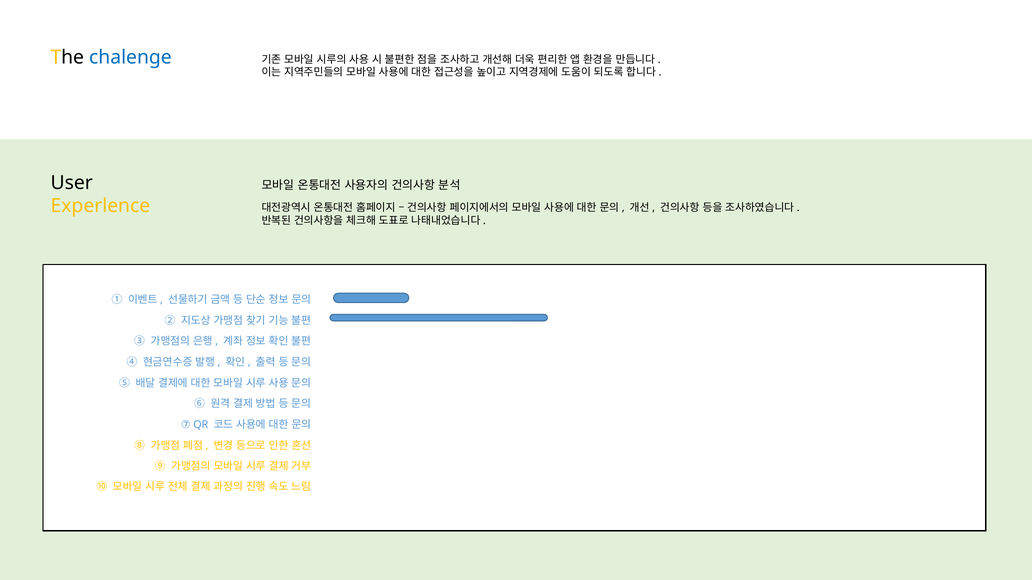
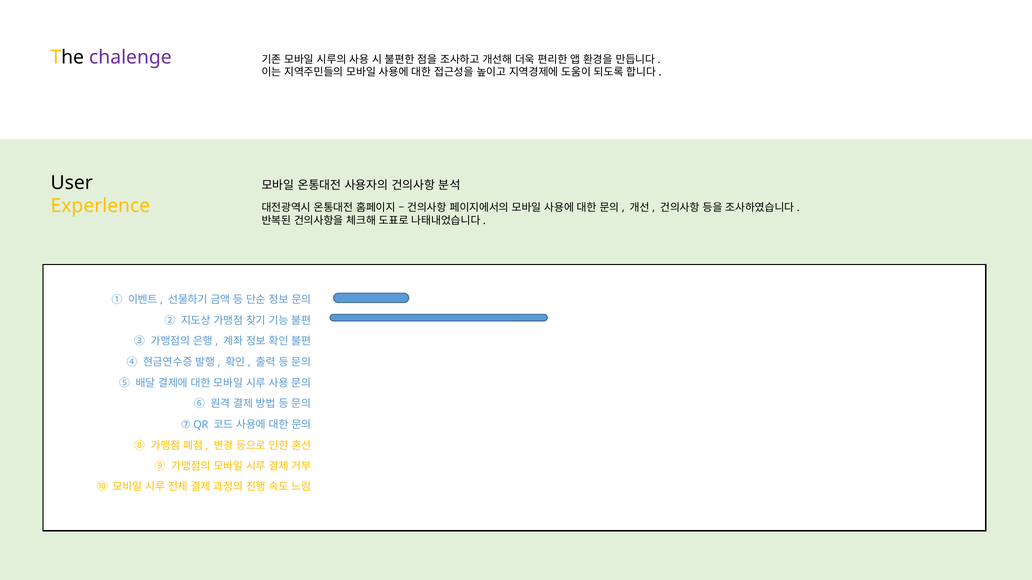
chalenge colour: blue -> purple (130, 58)
